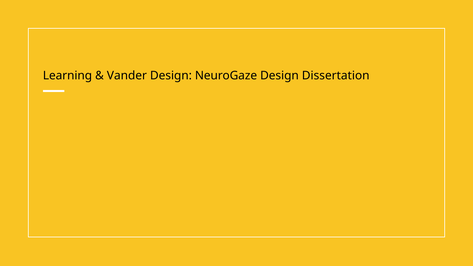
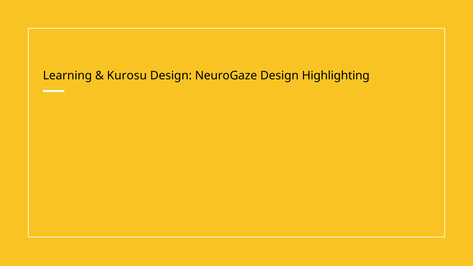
Vander: Vander -> Kurosu (127, 75)
Dissertation: Dissertation -> Highlighting (336, 75)
